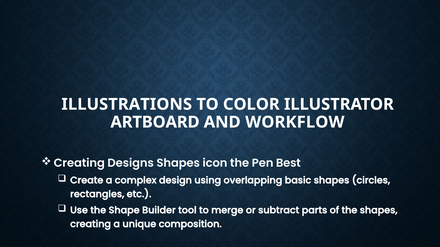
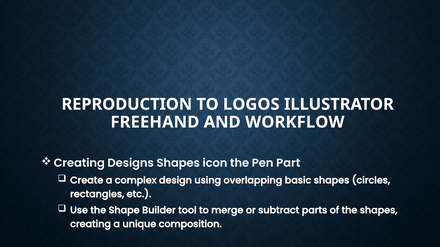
ILLUSTRATIONS: ILLUSTRATIONS -> REPRODUCTION (127, 105)
COLOR: COLOR -> LOGOS (251, 105)
ARTBOARD: ARTBOARD -> FREEHAND (155, 122)
Best: Best -> Part (288, 163)
